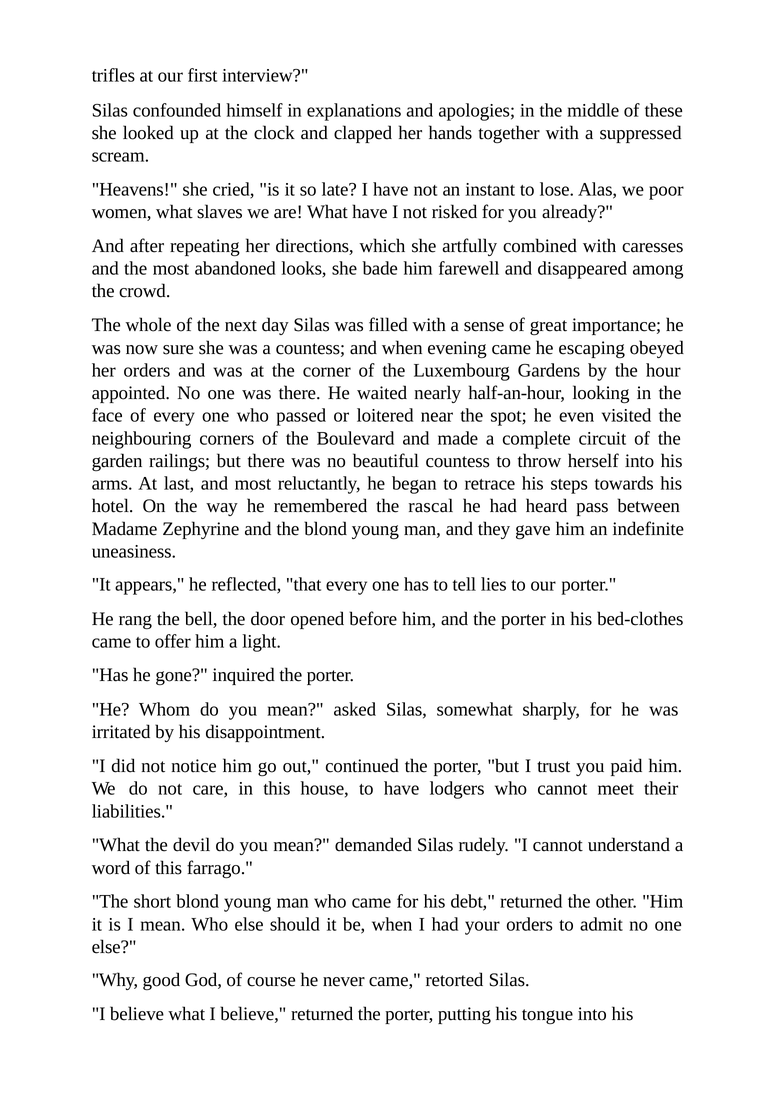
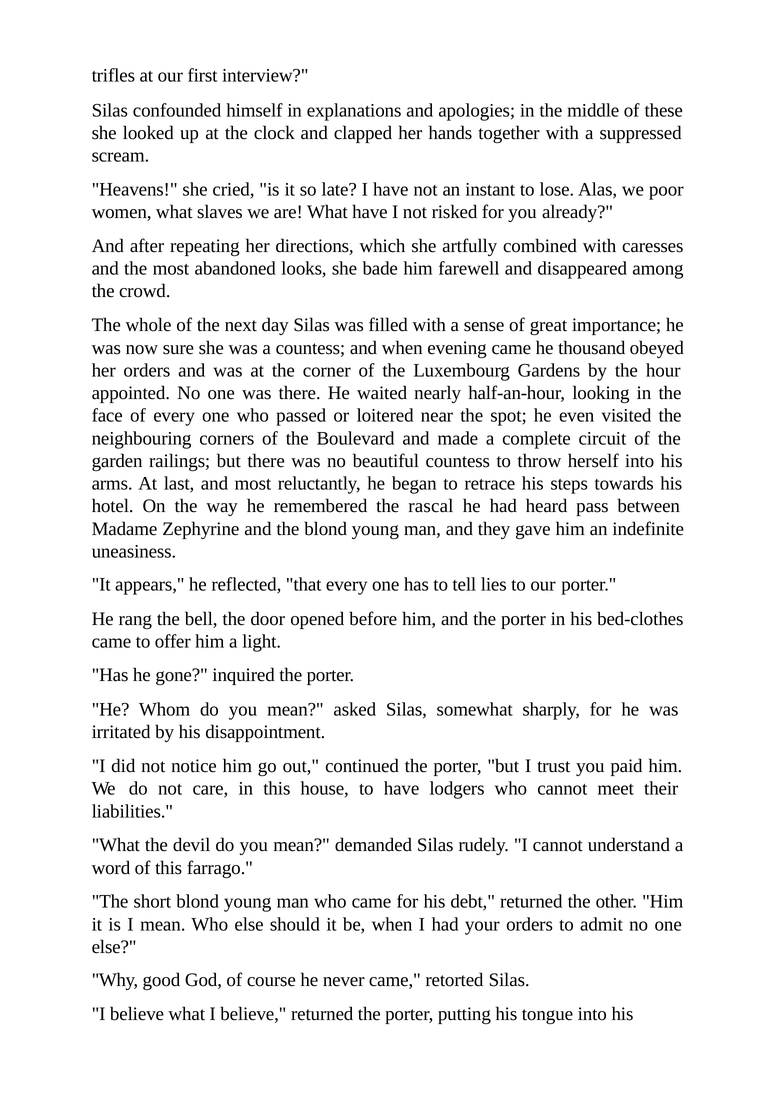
escaping: escaping -> thousand (592, 348)
